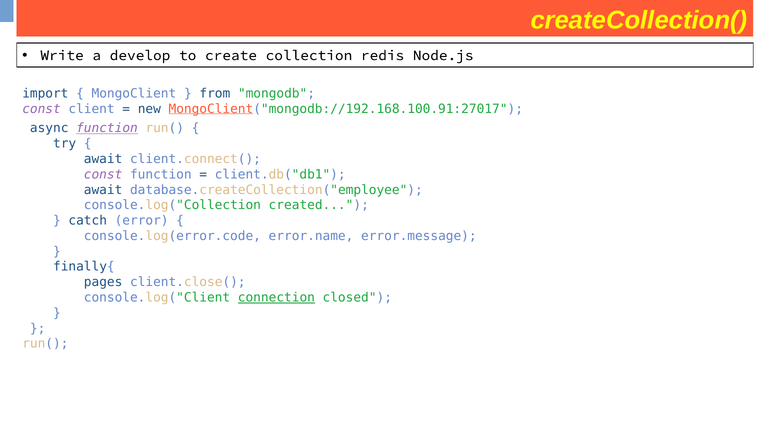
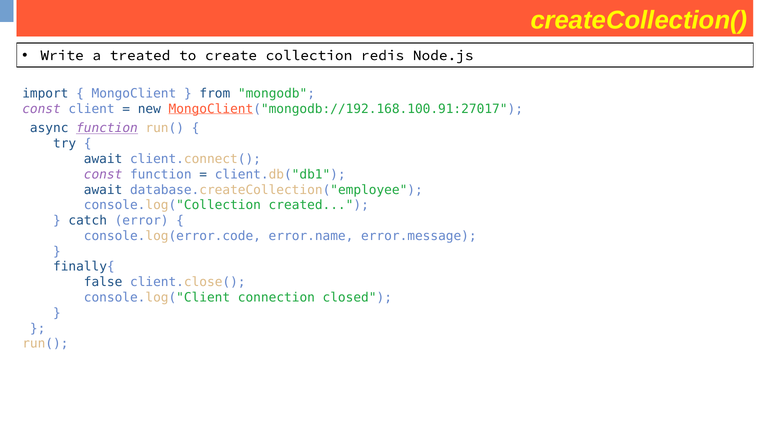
develop: develop -> treated (140, 55)
pages: pages -> false (103, 282)
connection underline: present -> none (276, 298)
